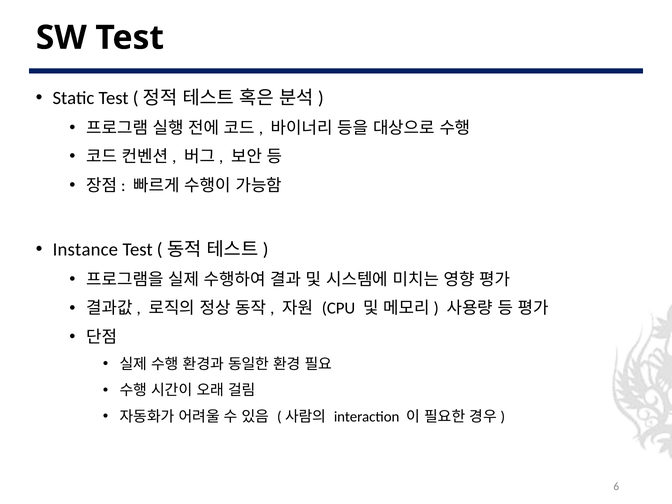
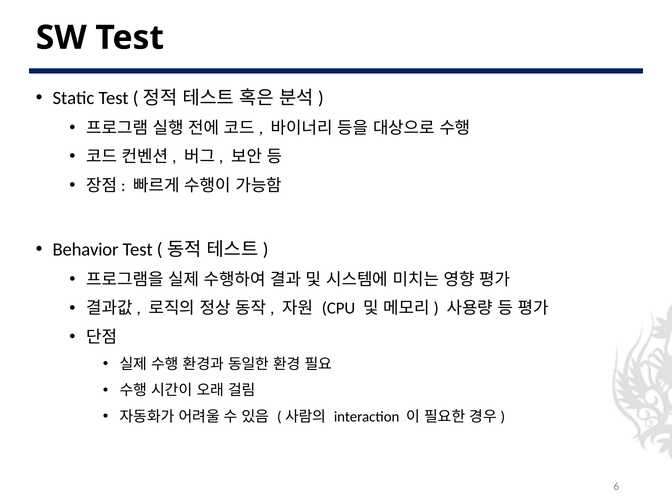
Instance: Instance -> Behavior (86, 250)
